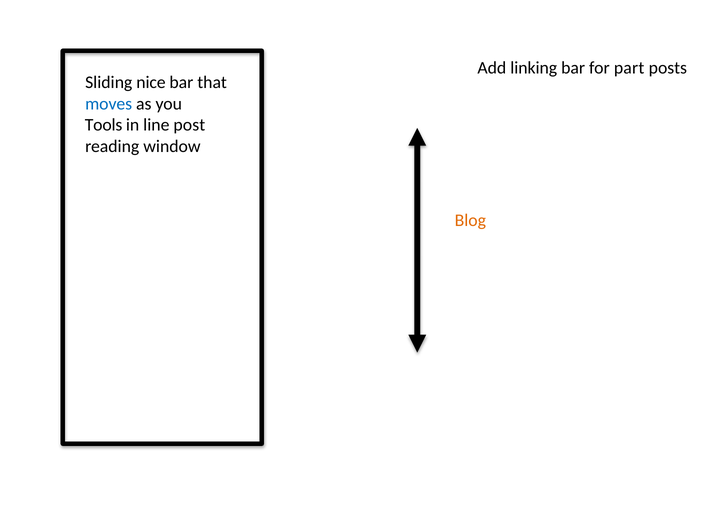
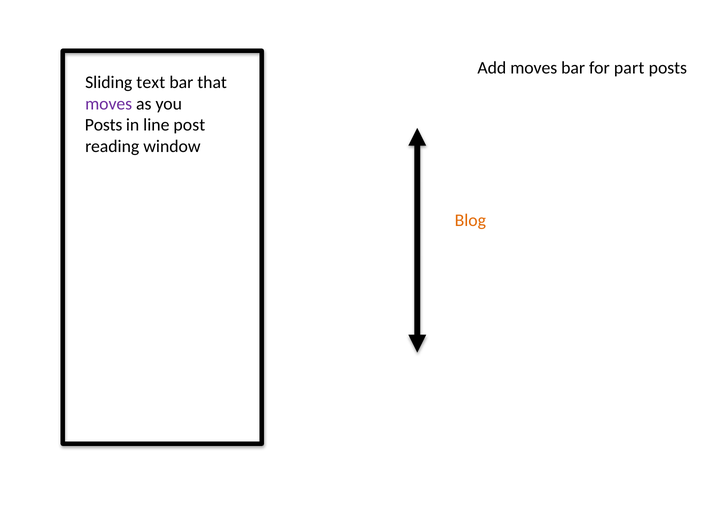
Add linking: linking -> moves (534, 68)
nice: nice -> text (151, 82)
moves colour: blue -> purple (109, 104)
Tools: Tools -> Posts (104, 125)
